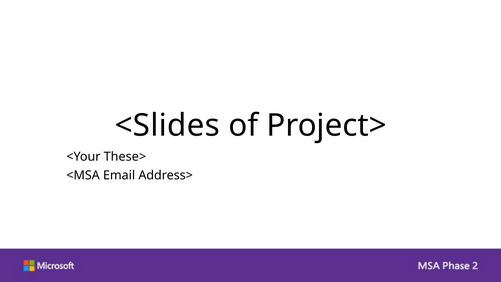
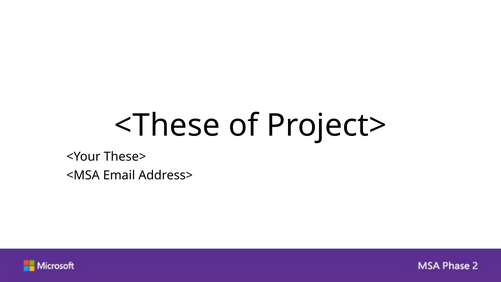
<Slides: <Slides -> <These (167, 125)
